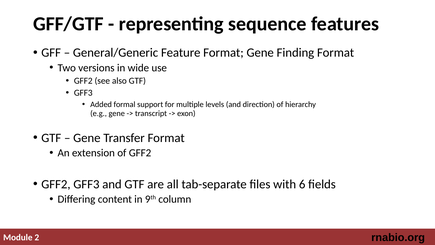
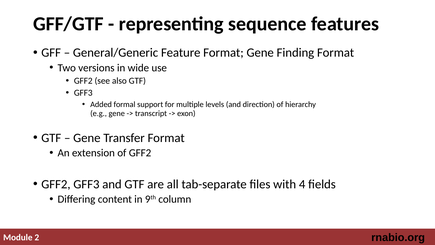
with 6: 6 -> 4 (302, 184)
